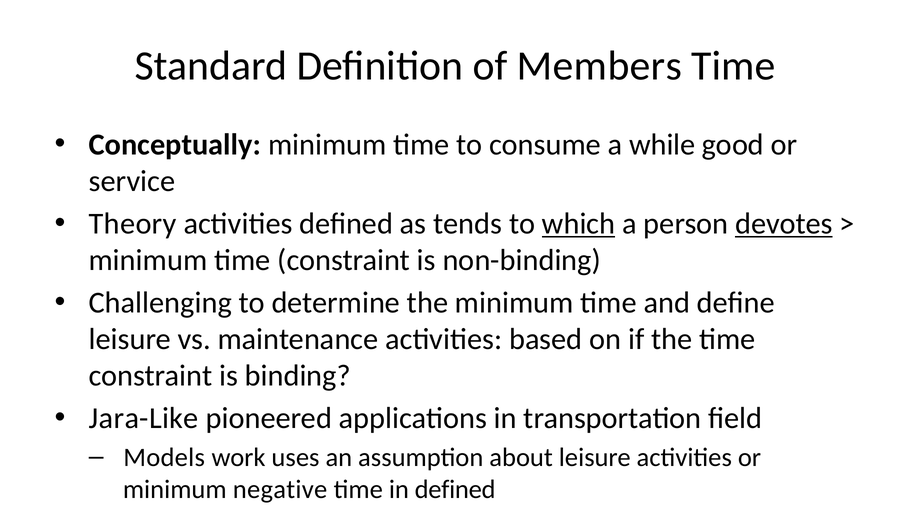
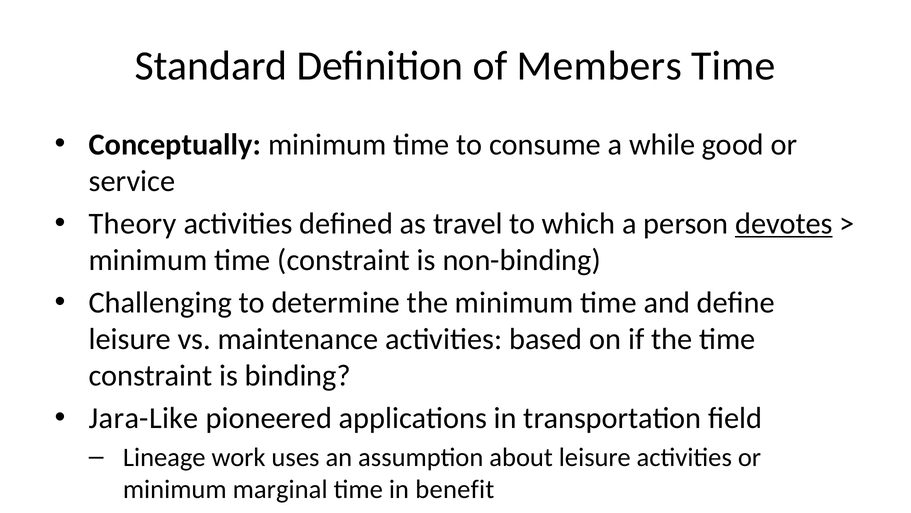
tends: tends -> travel (468, 223)
which underline: present -> none (579, 223)
Models: Models -> Lineage (164, 457)
negative: negative -> marginal (280, 489)
in defined: defined -> benefit (455, 489)
